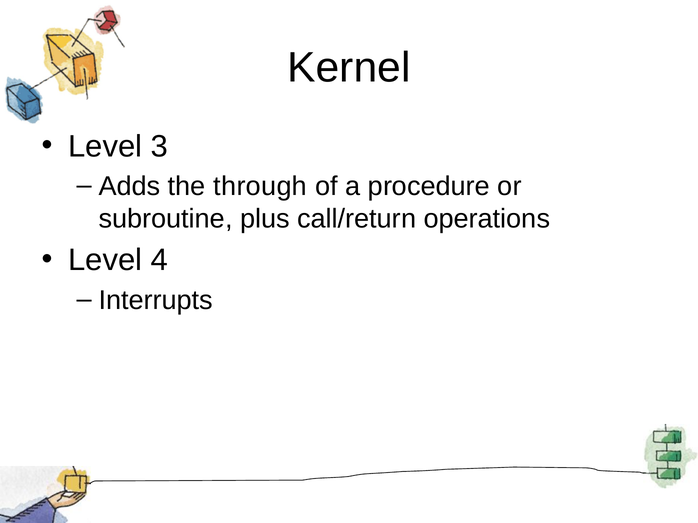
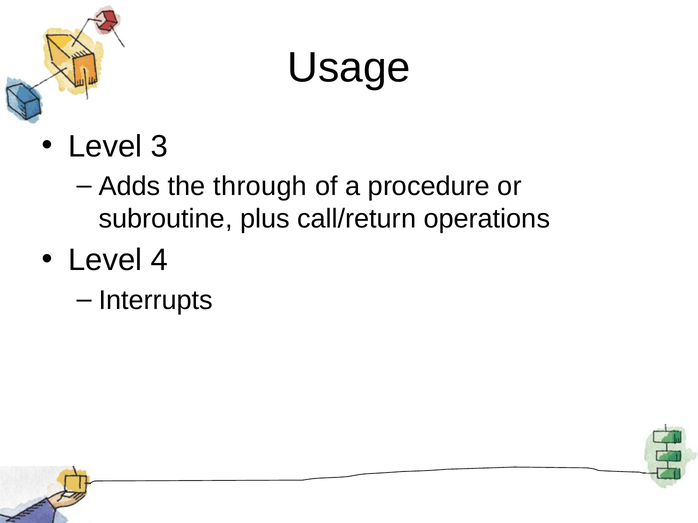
Kernel: Kernel -> Usage (349, 68)
